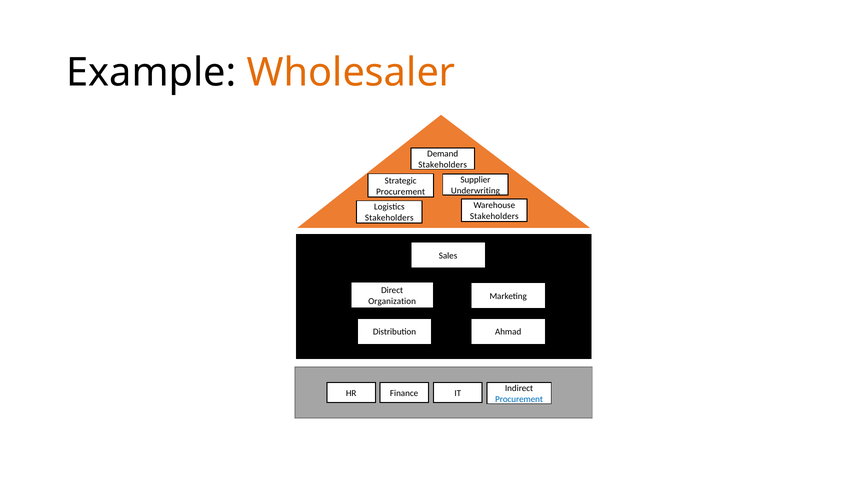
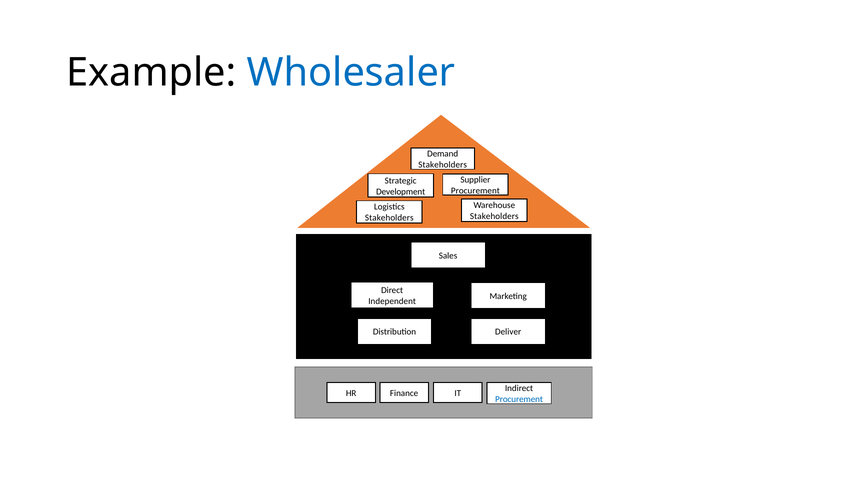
Wholesaler colour: orange -> blue (351, 73)
Underwriting: Underwriting -> Procurement (475, 191)
Procurement: Procurement -> Development (401, 191)
Organization: Organization -> Independent (392, 301)
Ahmad: Ahmad -> Deliver (508, 332)
